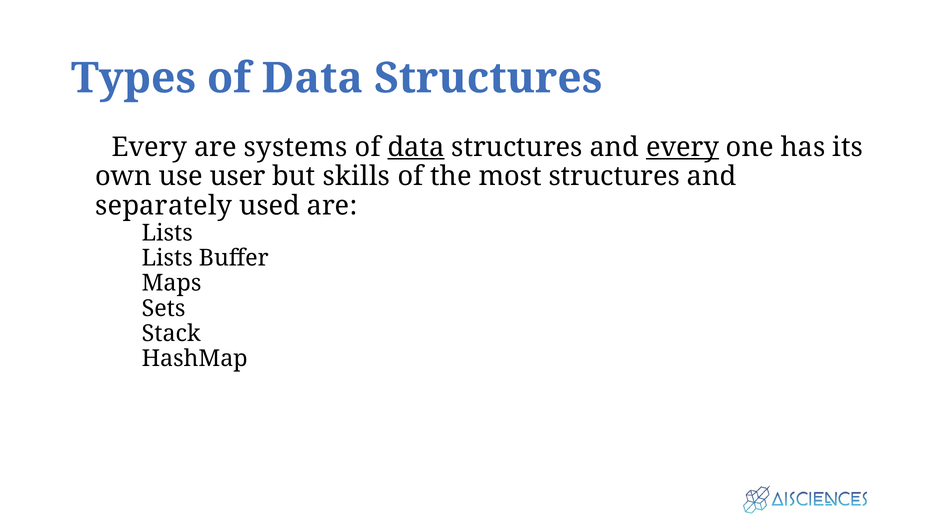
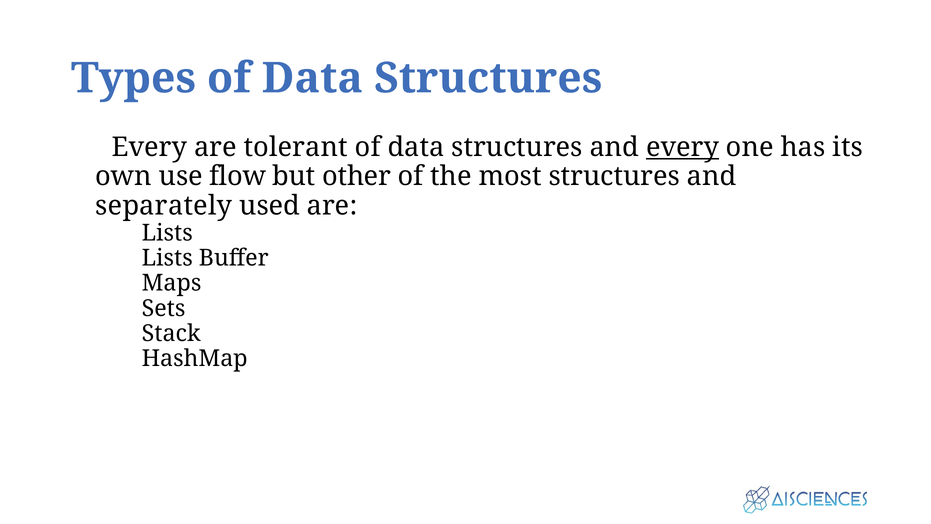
systems: systems -> tolerant (296, 147)
data underline: present -> none (416, 147)
user: user -> flow (238, 176)
skills: skills -> other (357, 176)
